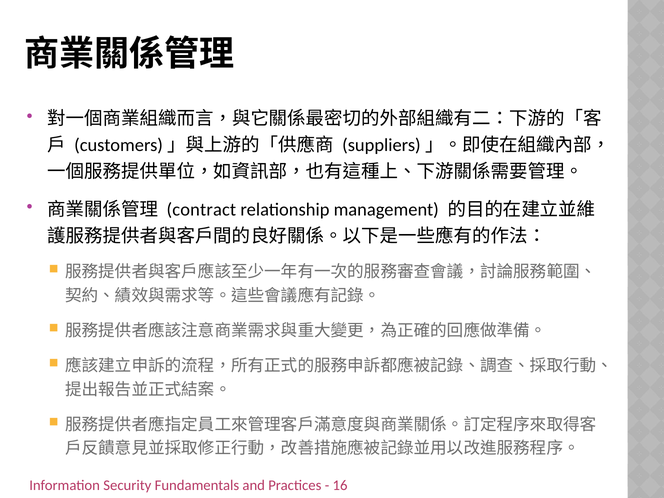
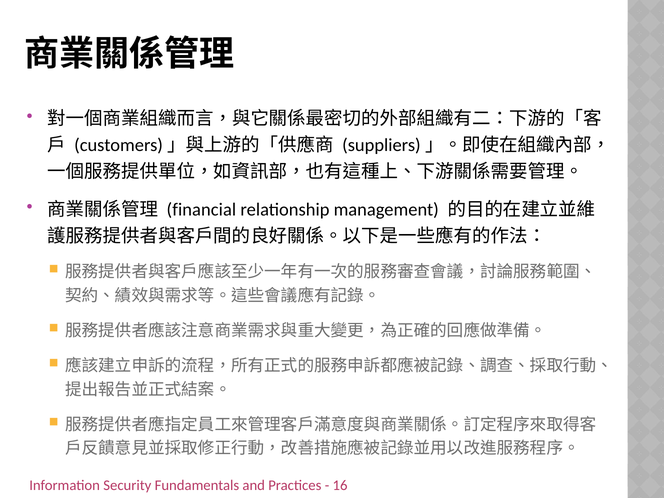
contract: contract -> financial (201, 209)
